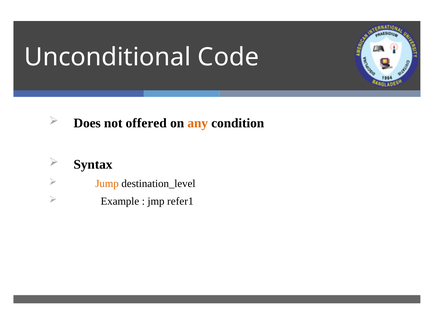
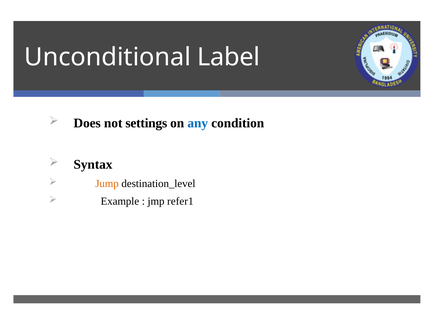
Code: Code -> Label (229, 57)
offered: offered -> settings (146, 123)
any colour: orange -> blue (198, 123)
